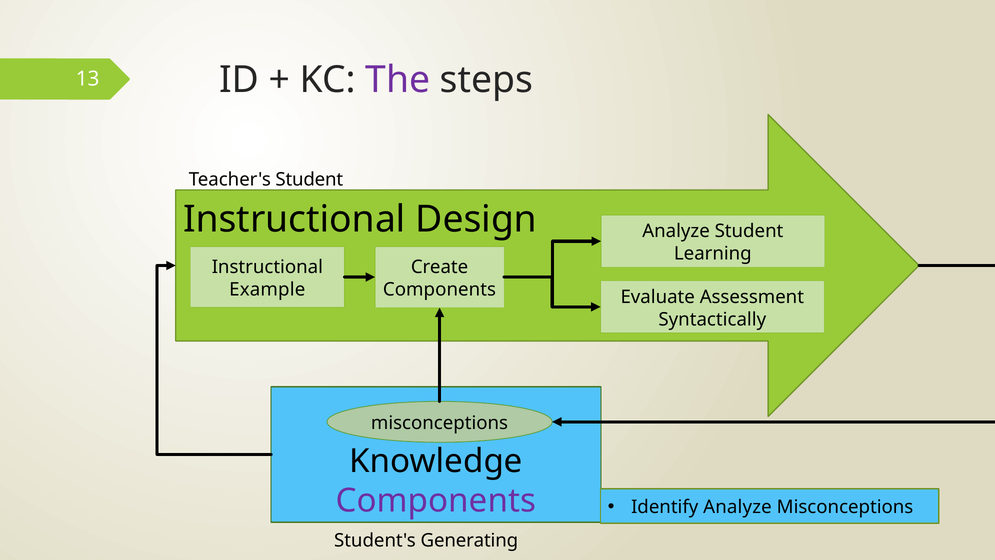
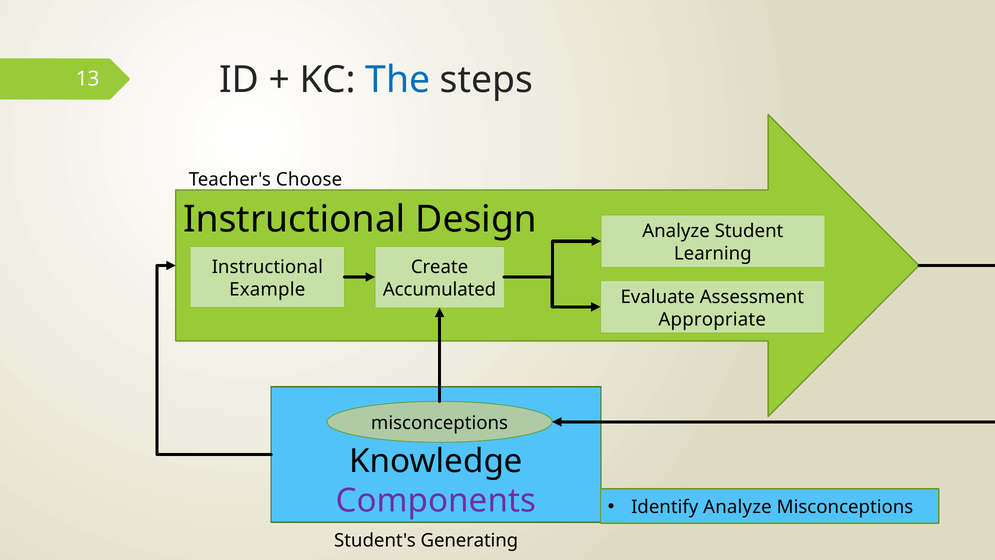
The colour: purple -> blue (398, 80)
Teacher's Student: Student -> Choose (309, 179)
Components: Components -> Accumulated (440, 289)
Syntactically: Syntactically -> Appropriate (712, 319)
